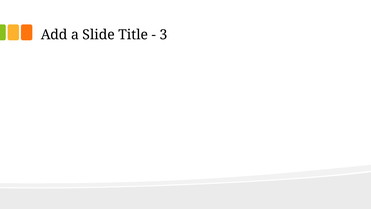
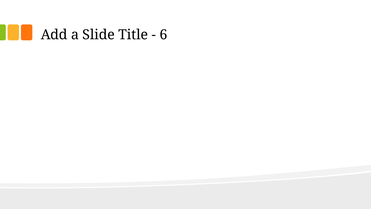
3: 3 -> 6 (163, 35)
